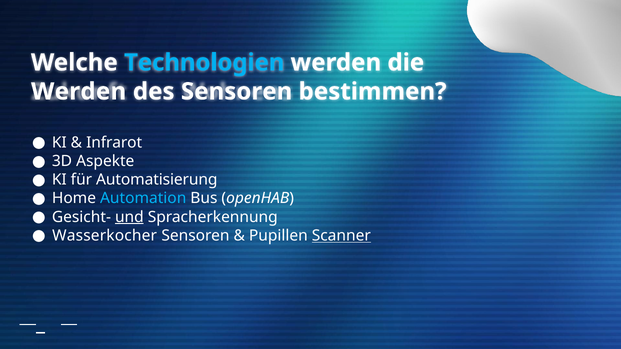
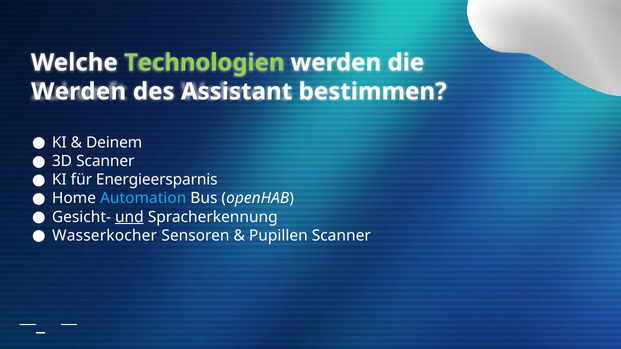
Technologien colour: light blue -> light green (204, 63)
des Sensoren: Sensoren -> Assistant (237, 92)
Infrarot: Infrarot -> Deinem (114, 143)
3D Aspekte: Aspekte -> Scanner (105, 161)
Automatisierung: Automatisierung -> Energieersparnis (157, 180)
Scanner underline: present -> none (341, 236)
